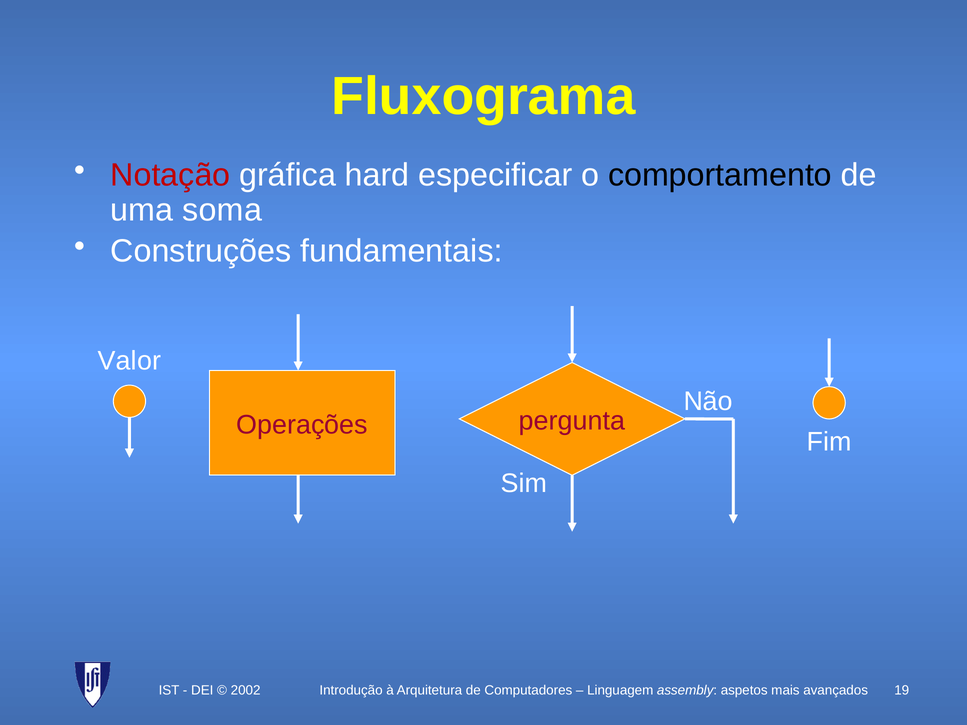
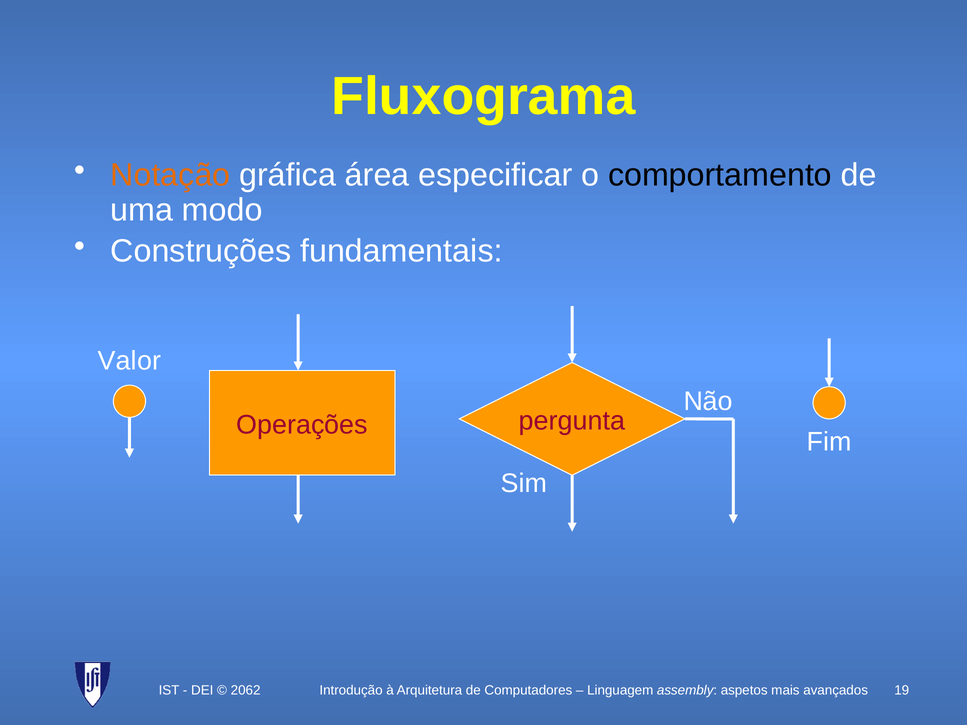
Notação colour: red -> orange (170, 175)
hard: hard -> área (377, 175)
soma: soma -> modo (222, 210)
2002: 2002 -> 2062 (246, 691)
